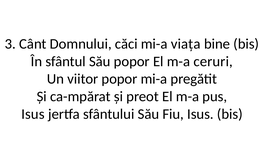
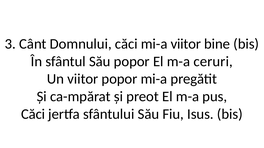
mi-a viața: viața -> viitor (186, 44)
Isus: Isus -> Căci (33, 114)
